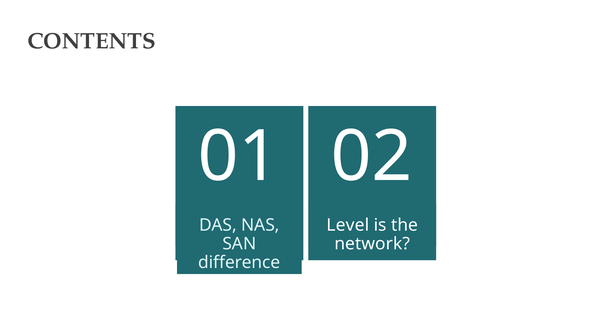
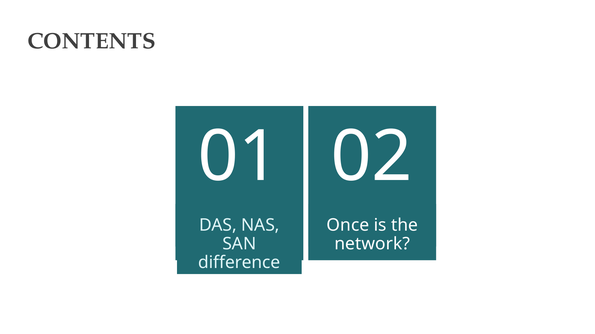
Level: Level -> Once (348, 225)
